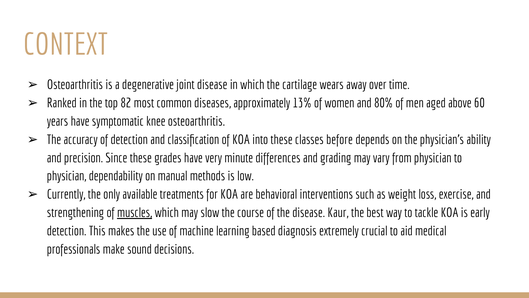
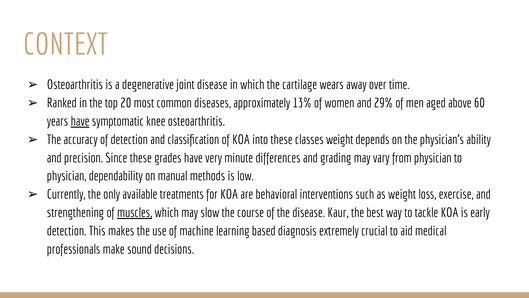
82: 82 -> 20 (126, 103)
80%: 80% -> 29% (383, 103)
have underline: none -> present (80, 121)
classes before: before -> weight (340, 140)
